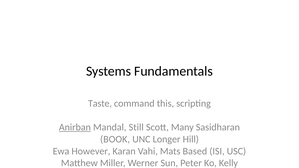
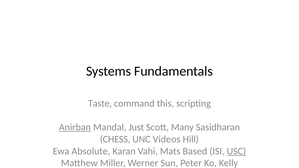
Still: Still -> Just (136, 127)
BOOK: BOOK -> CHESS (115, 139)
Longer: Longer -> Videos (167, 139)
However: However -> Absolute (91, 151)
USC underline: none -> present (236, 151)
